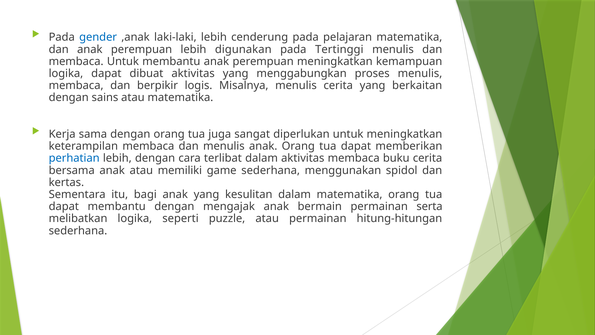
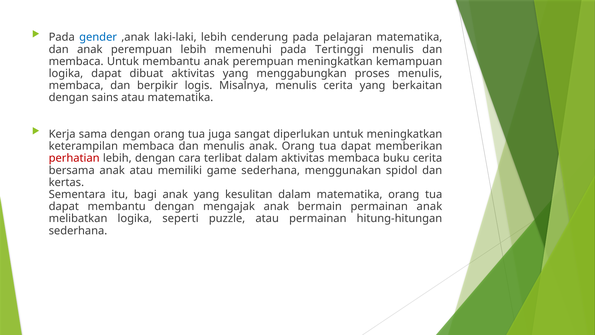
digunakan: digunakan -> memenuhi (243, 49)
perhatian colour: blue -> red (74, 158)
permainan serta: serta -> anak (429, 206)
